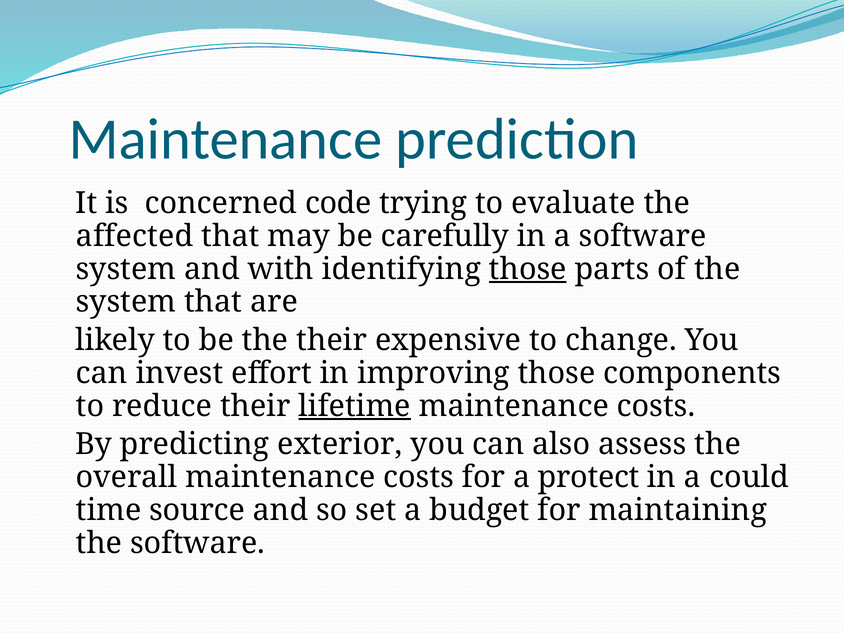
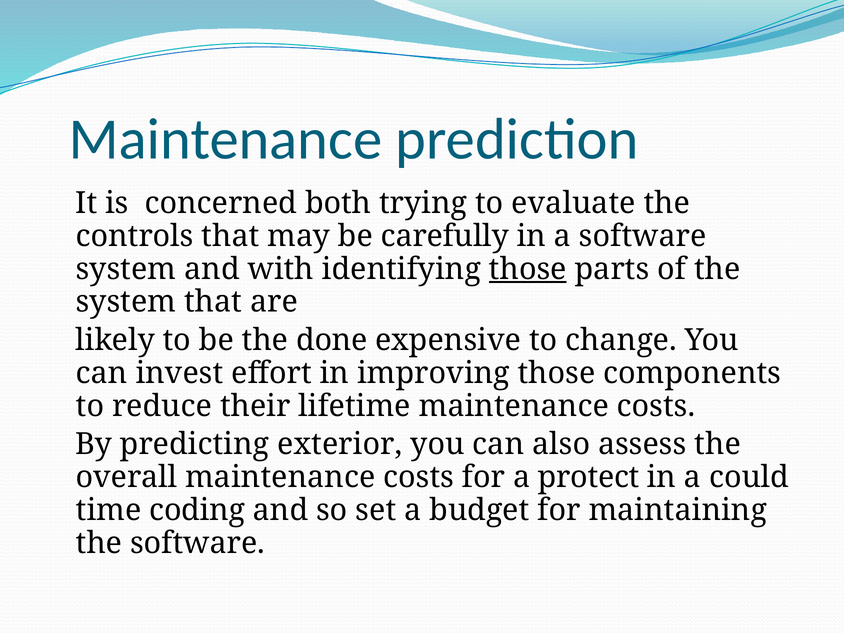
code: code -> both (338, 203)
affected: affected -> controls (135, 236)
the their: their -> done (332, 340)
lifetime underline: present -> none (355, 406)
source: source -> coding (197, 510)
